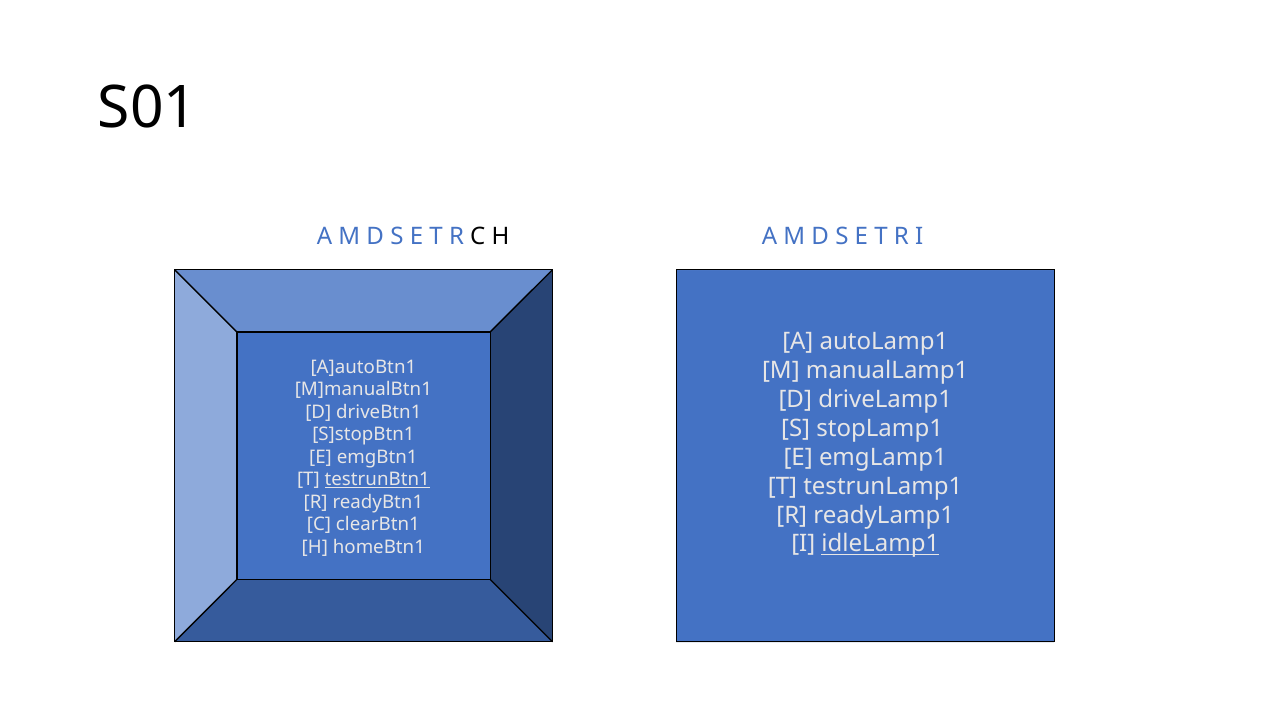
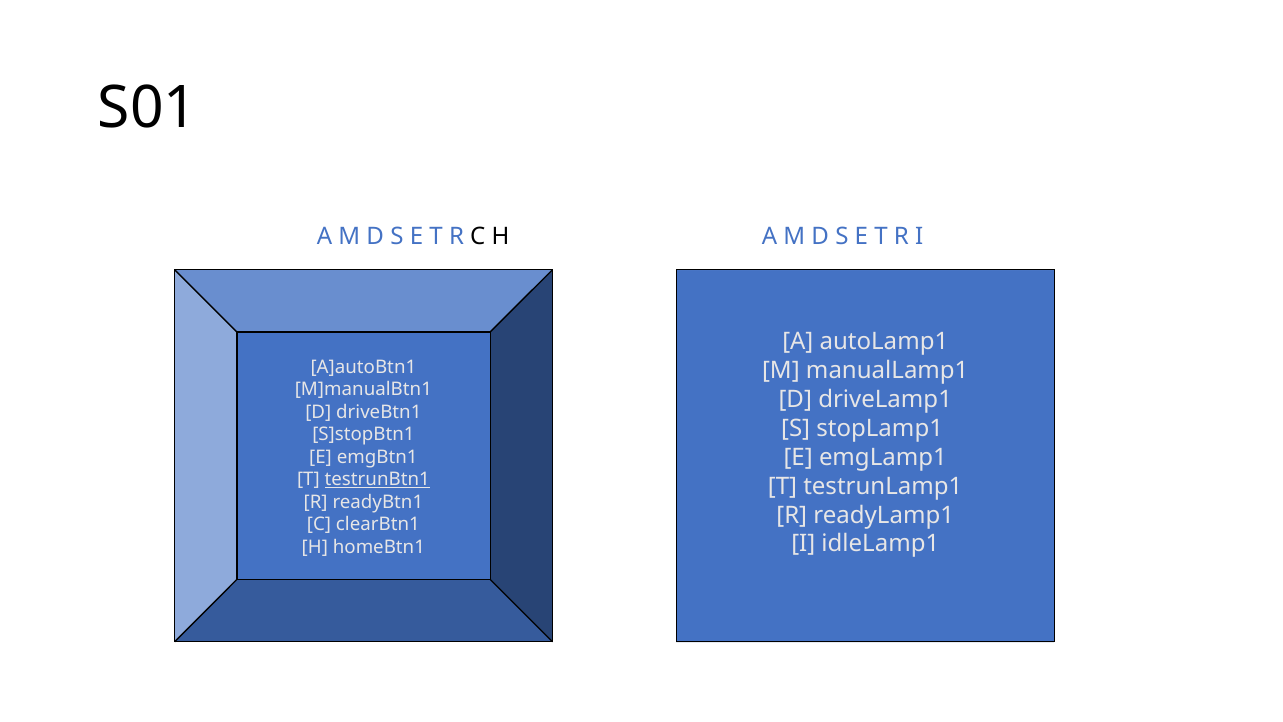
idleLamp1 underline: present -> none (880, 544)
